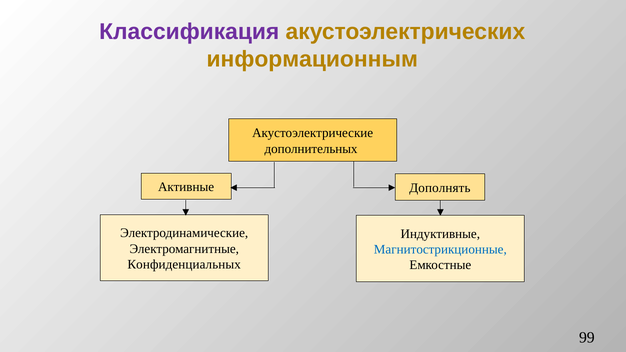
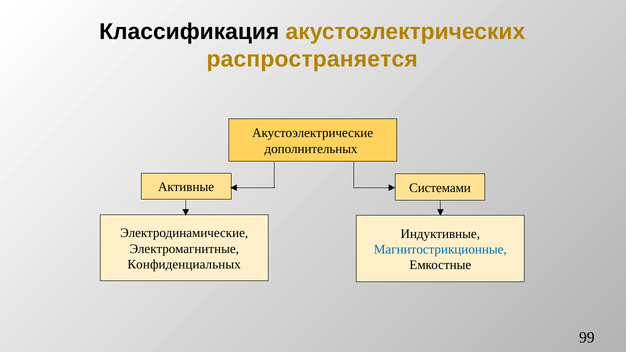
Классификация colour: purple -> black (189, 32)
информационным: информационным -> распространяется (312, 59)
Дополнять: Дополнять -> Системами (440, 188)
